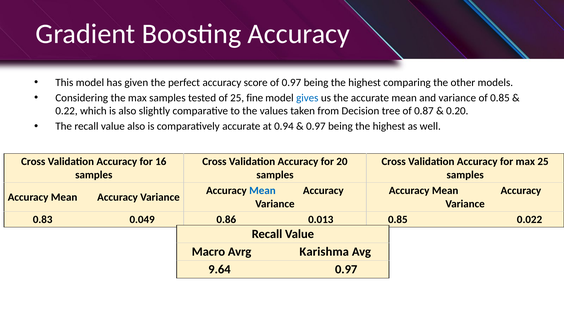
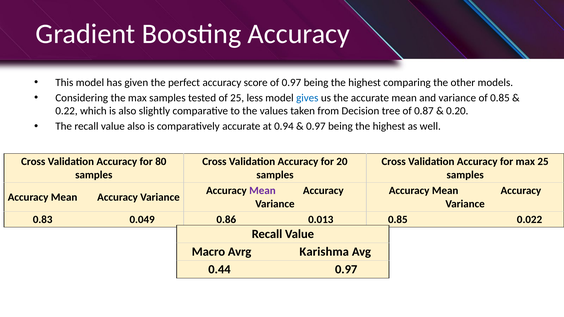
fine: fine -> less (255, 98)
16: 16 -> 80 (161, 162)
Mean colour: blue -> purple (262, 191)
9.64: 9.64 -> 0.44 (219, 270)
